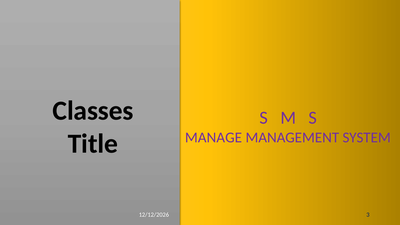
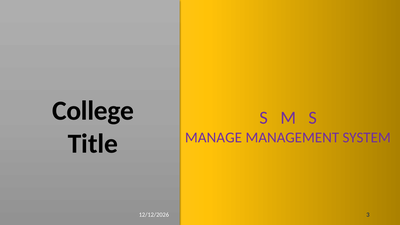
Classes: Classes -> College (93, 111)
